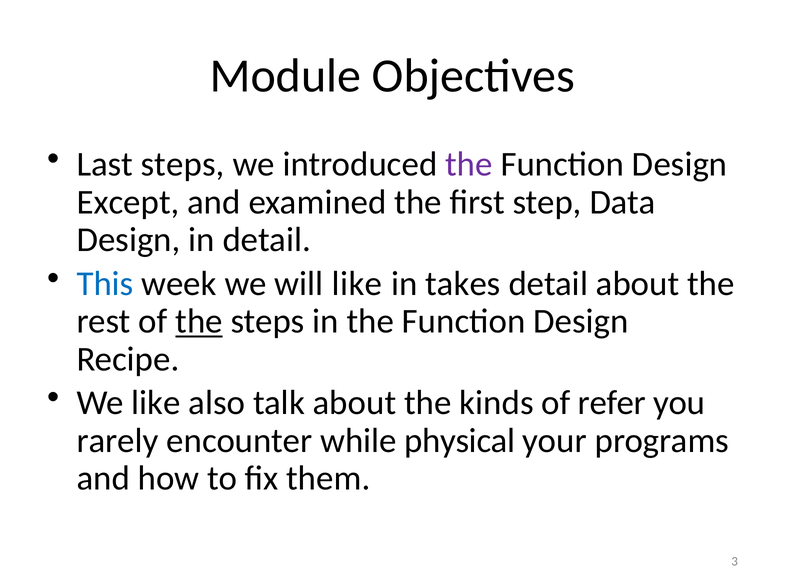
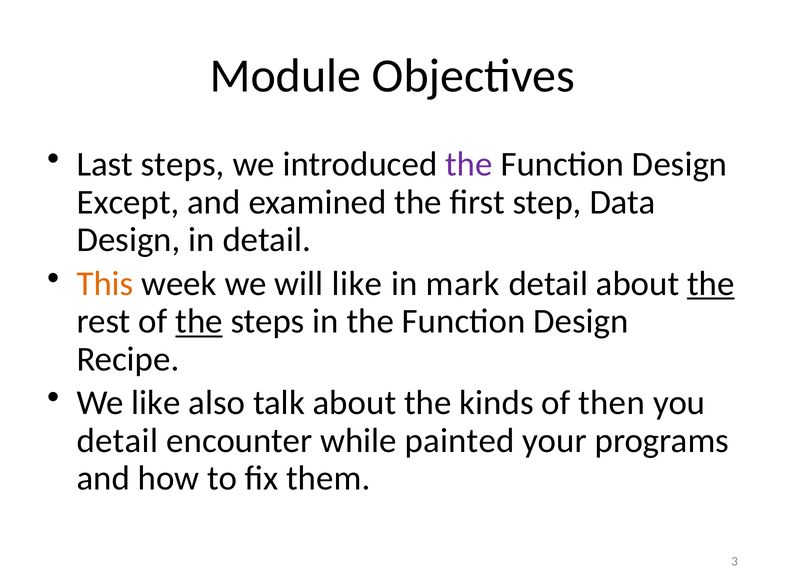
This colour: blue -> orange (105, 284)
takes: takes -> mark (463, 284)
the underline: none -> present (711, 284)
refer: refer -> then (612, 403)
rarely: rarely -> detail (117, 441)
physical: physical -> painted (460, 441)
